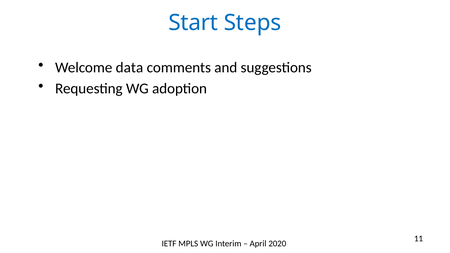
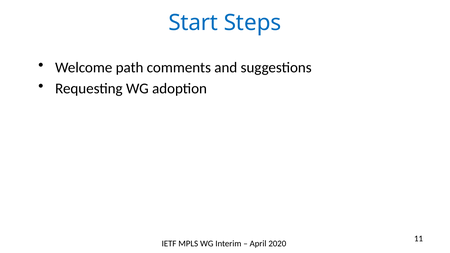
data: data -> path (130, 68)
